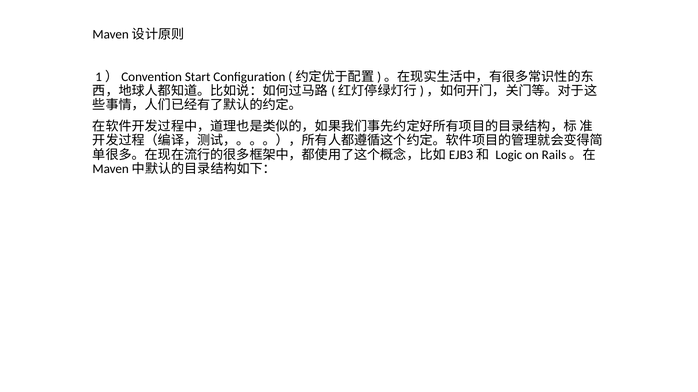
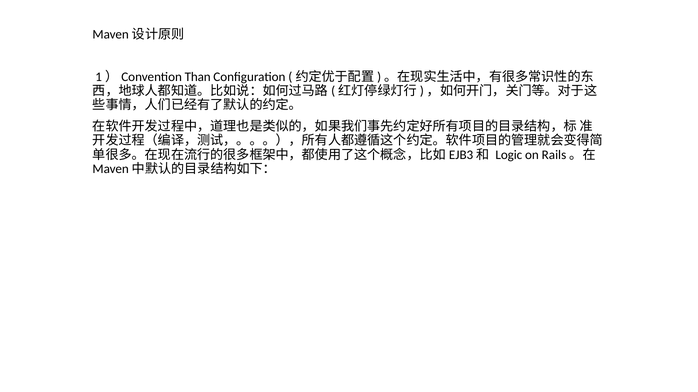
Start: Start -> Than (198, 77)
